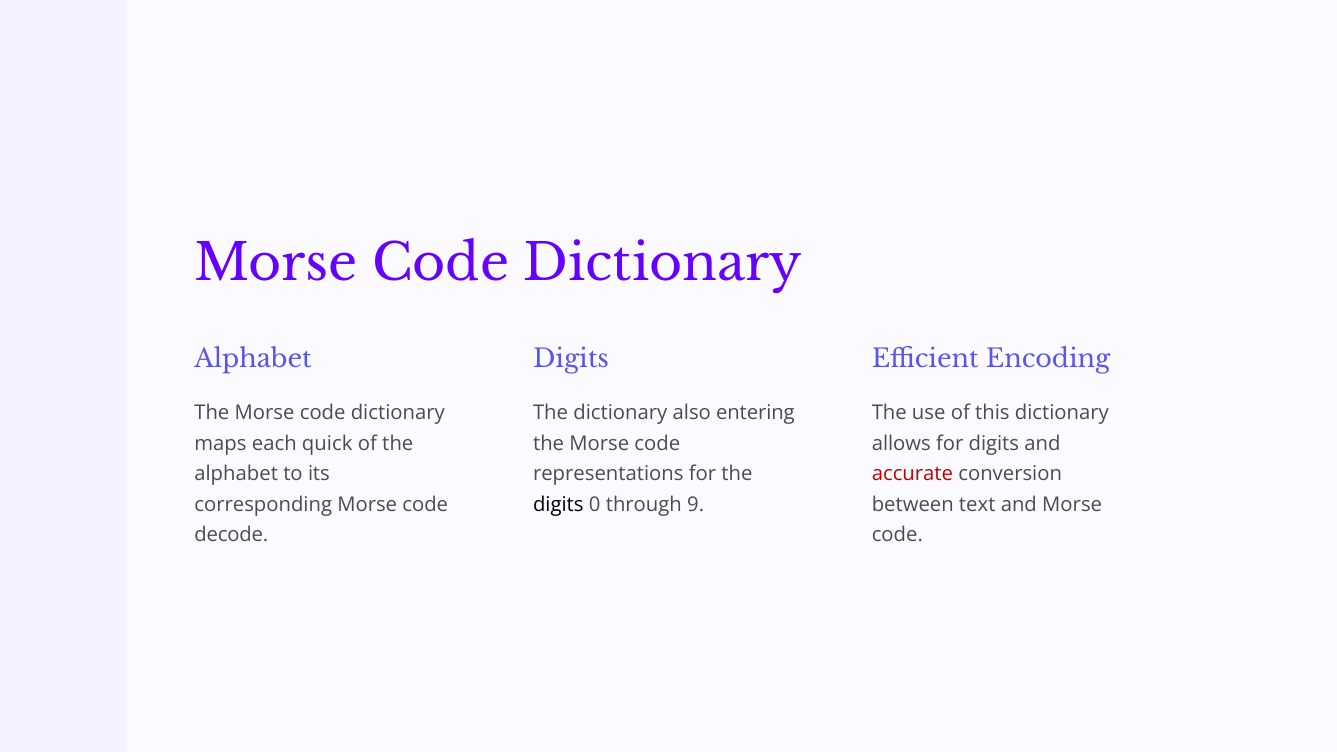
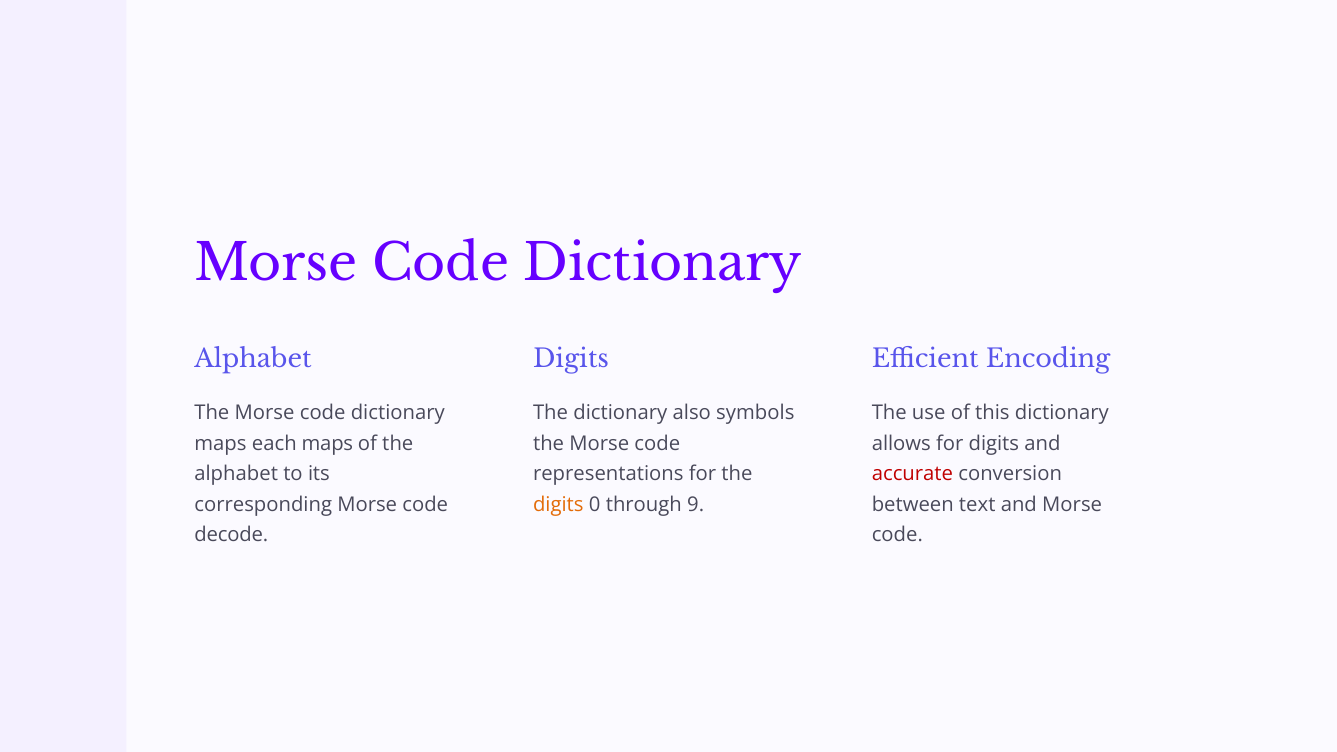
entering: entering -> symbols (755, 413)
each quick: quick -> maps (327, 443)
digits colour: black -> orange (558, 504)
